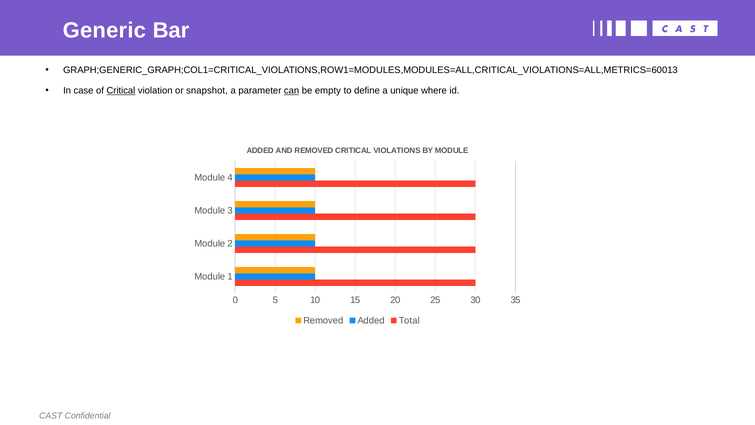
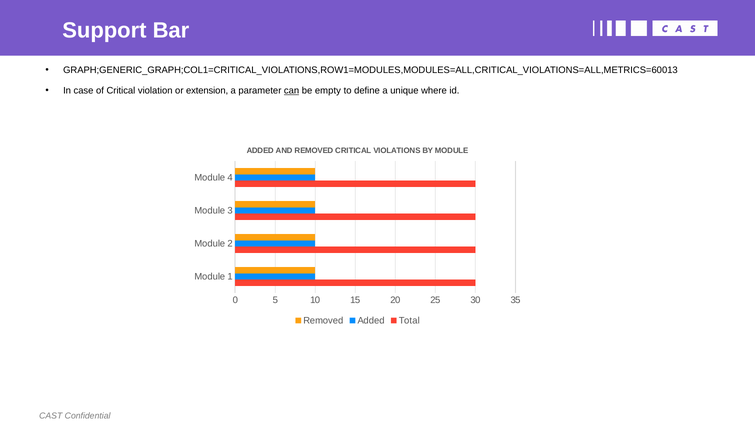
Generic: Generic -> Support (104, 31)
Critical underline: present -> none (121, 91)
snapshot: snapshot -> extension (207, 91)
